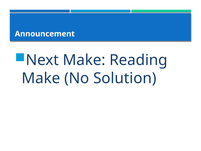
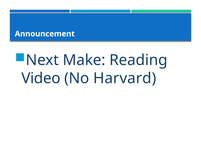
Make: Make -> Video (41, 78)
Solution: Solution -> Harvard (125, 78)
